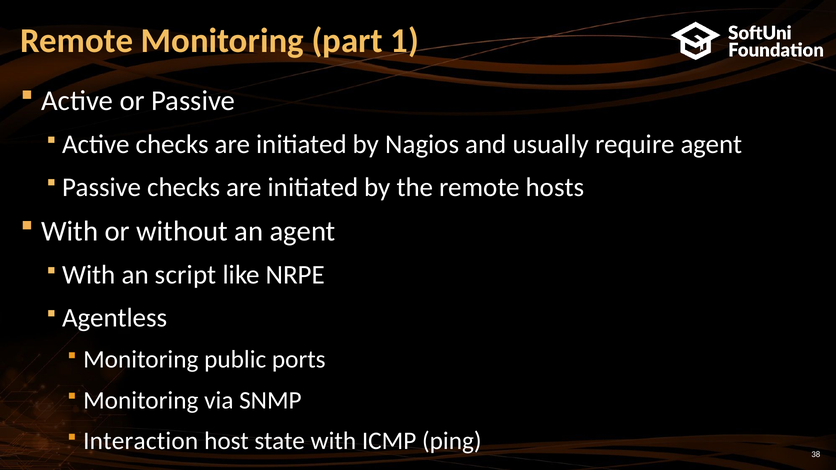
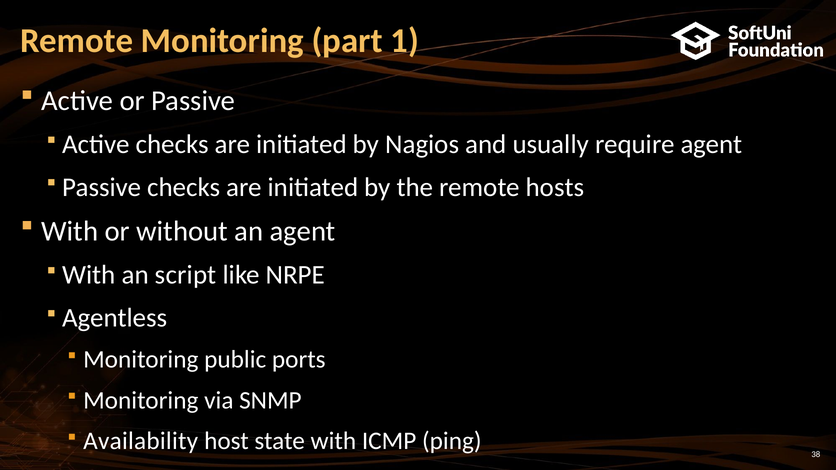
Interaction: Interaction -> Availability (141, 441)
